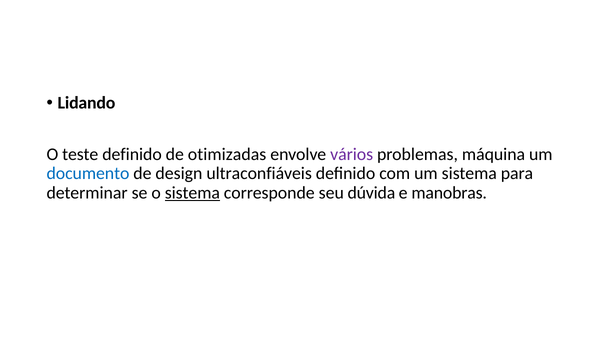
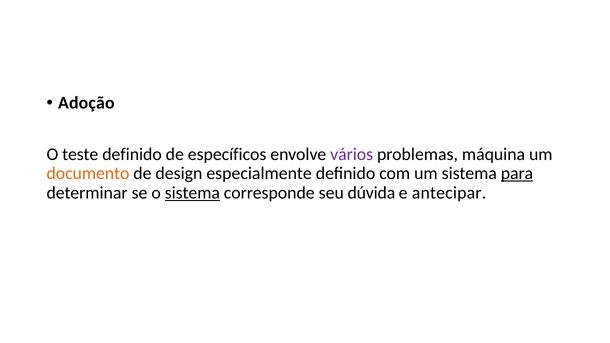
Lidando: Lidando -> Adoção (86, 103)
otimizadas: otimizadas -> específicos (227, 154)
documento colour: blue -> orange (88, 174)
ultraconfiáveis: ultraconfiáveis -> especialmente (259, 174)
para underline: none -> present (517, 174)
manobras: manobras -> antecipar (449, 193)
